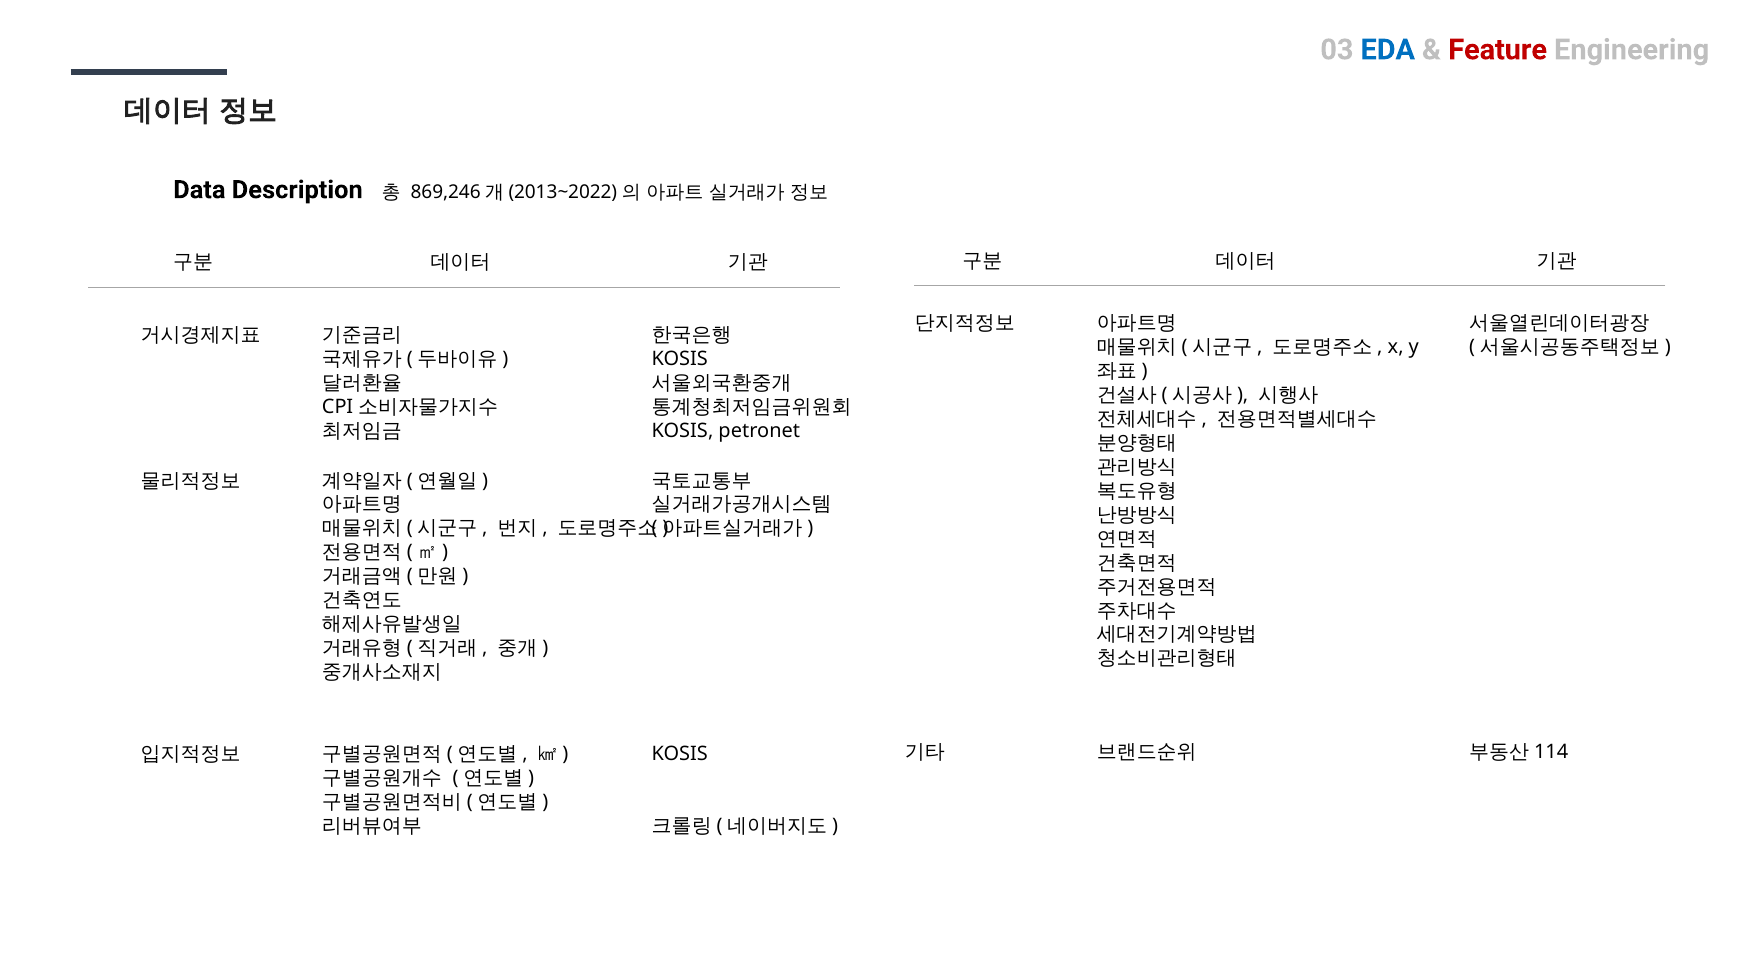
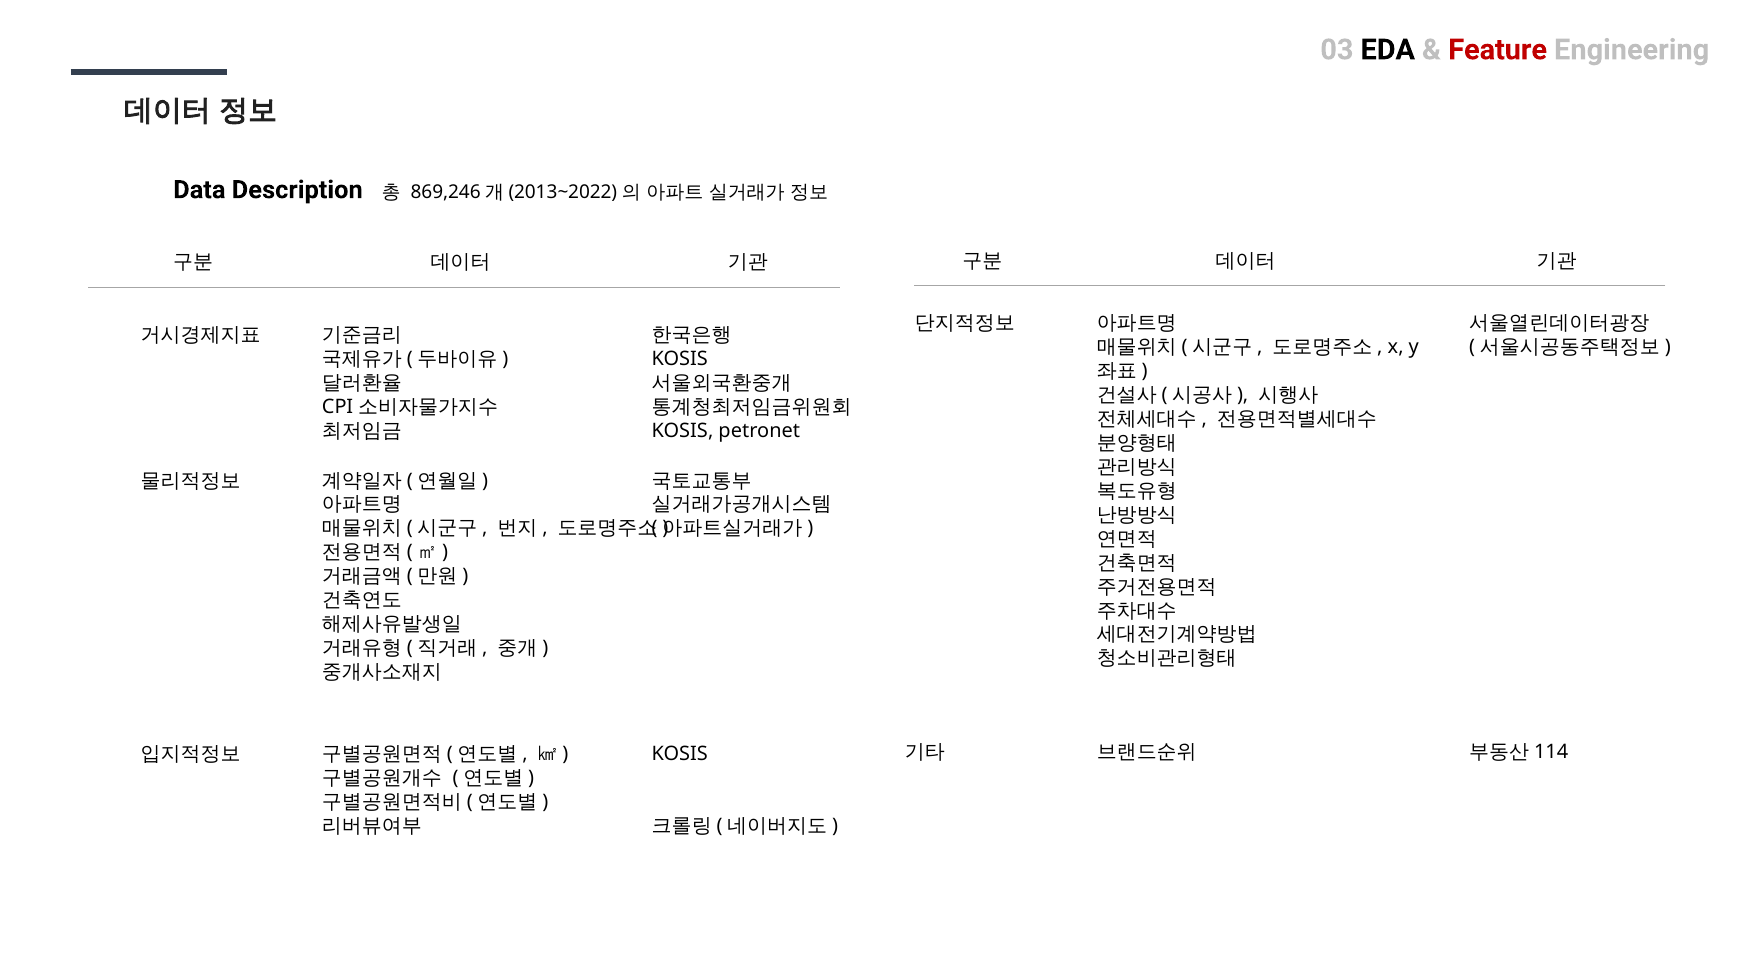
EDA colour: blue -> black (1388, 50)
